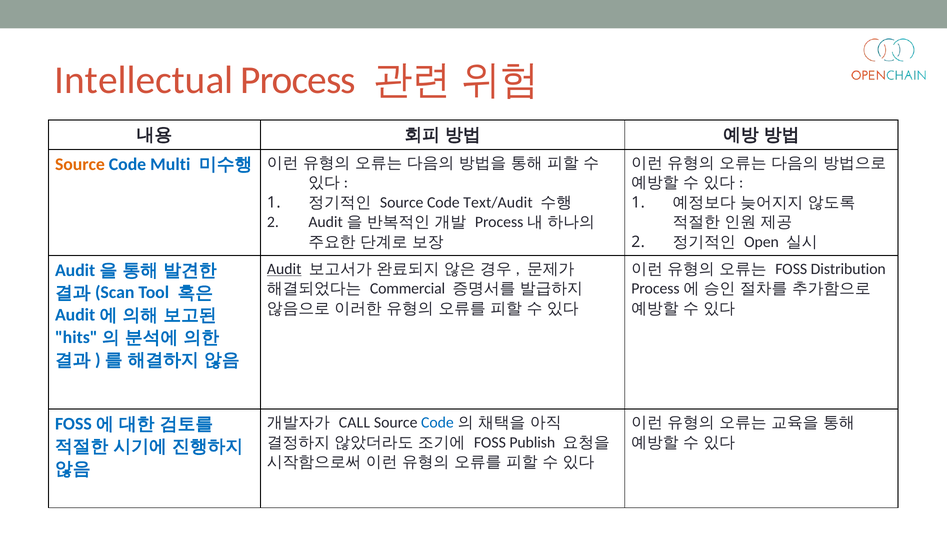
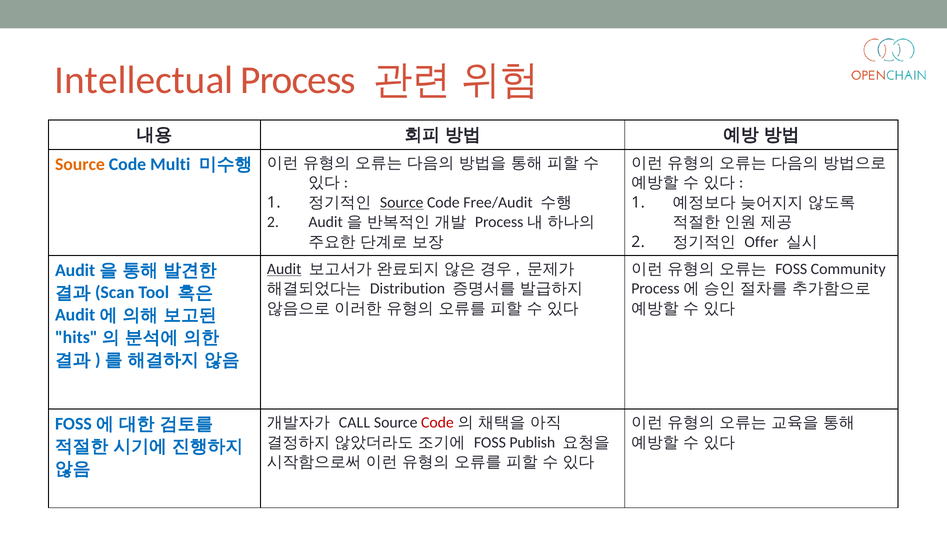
Source underline: none -> present (402, 202)
Text/Audit: Text/Audit -> Free/Audit (498, 202)
Open: Open -> Offer (761, 242)
Distribution: Distribution -> Community (848, 269)
Commercial: Commercial -> Distribution (408, 289)
Code colour: blue -> red (437, 422)
